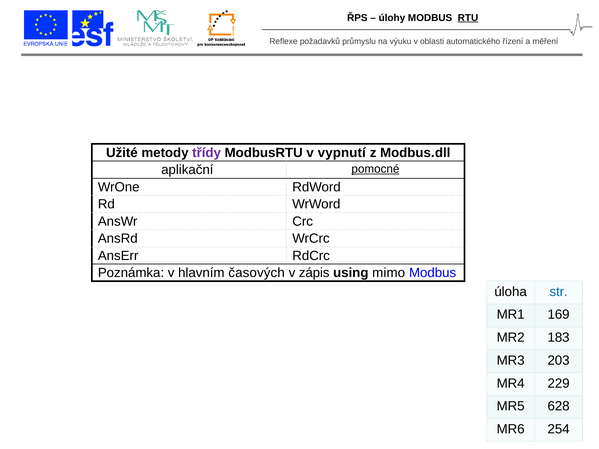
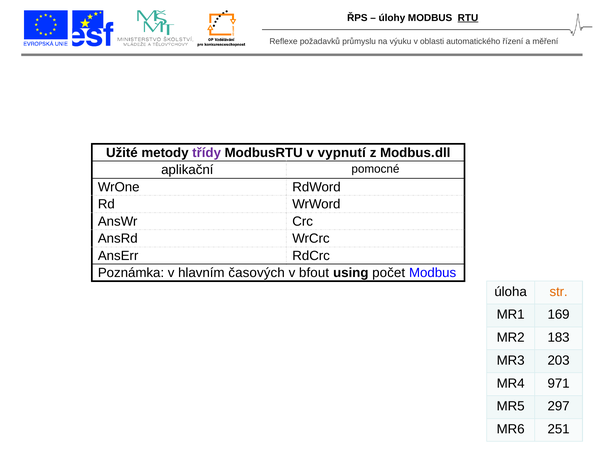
pomocné underline: present -> none (375, 169)
zápis: zápis -> bfout (314, 273)
mimo: mimo -> počet (389, 273)
str colour: blue -> orange (559, 292)
229: 229 -> 971 (559, 383)
628: 628 -> 297 (559, 406)
254: 254 -> 251 (559, 429)
